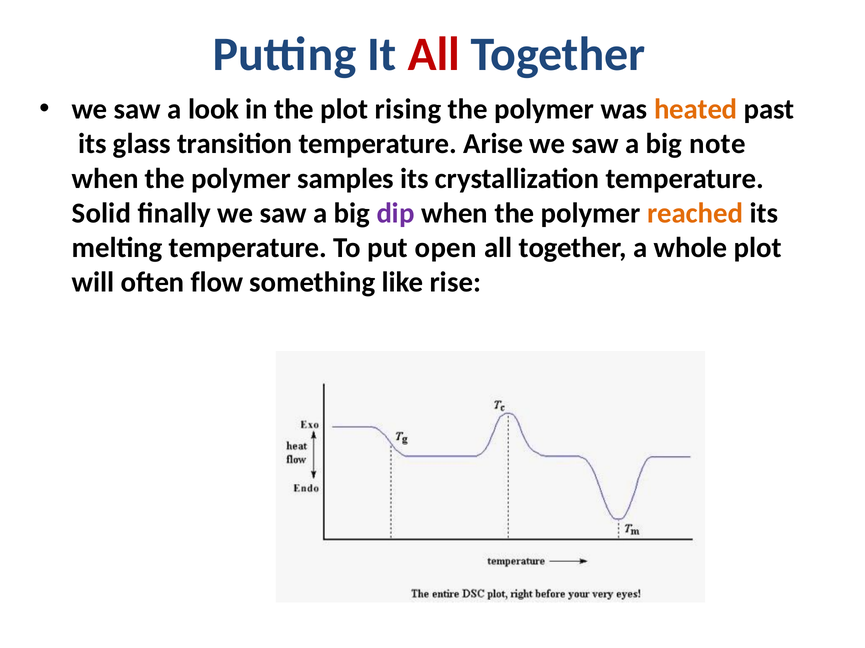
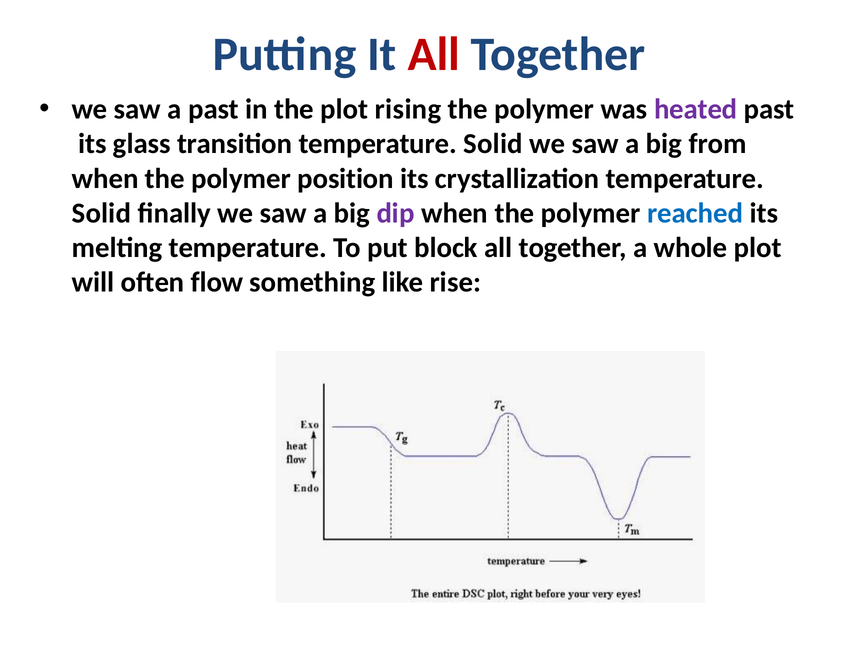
a look: look -> past (214, 110)
heated colour: orange -> purple (696, 110)
transition temperature Arise: Arise -> Solid (493, 144)
note: note -> from (718, 144)
samples: samples -> position (346, 179)
reached colour: orange -> blue (695, 213)
open: open -> block (446, 248)
